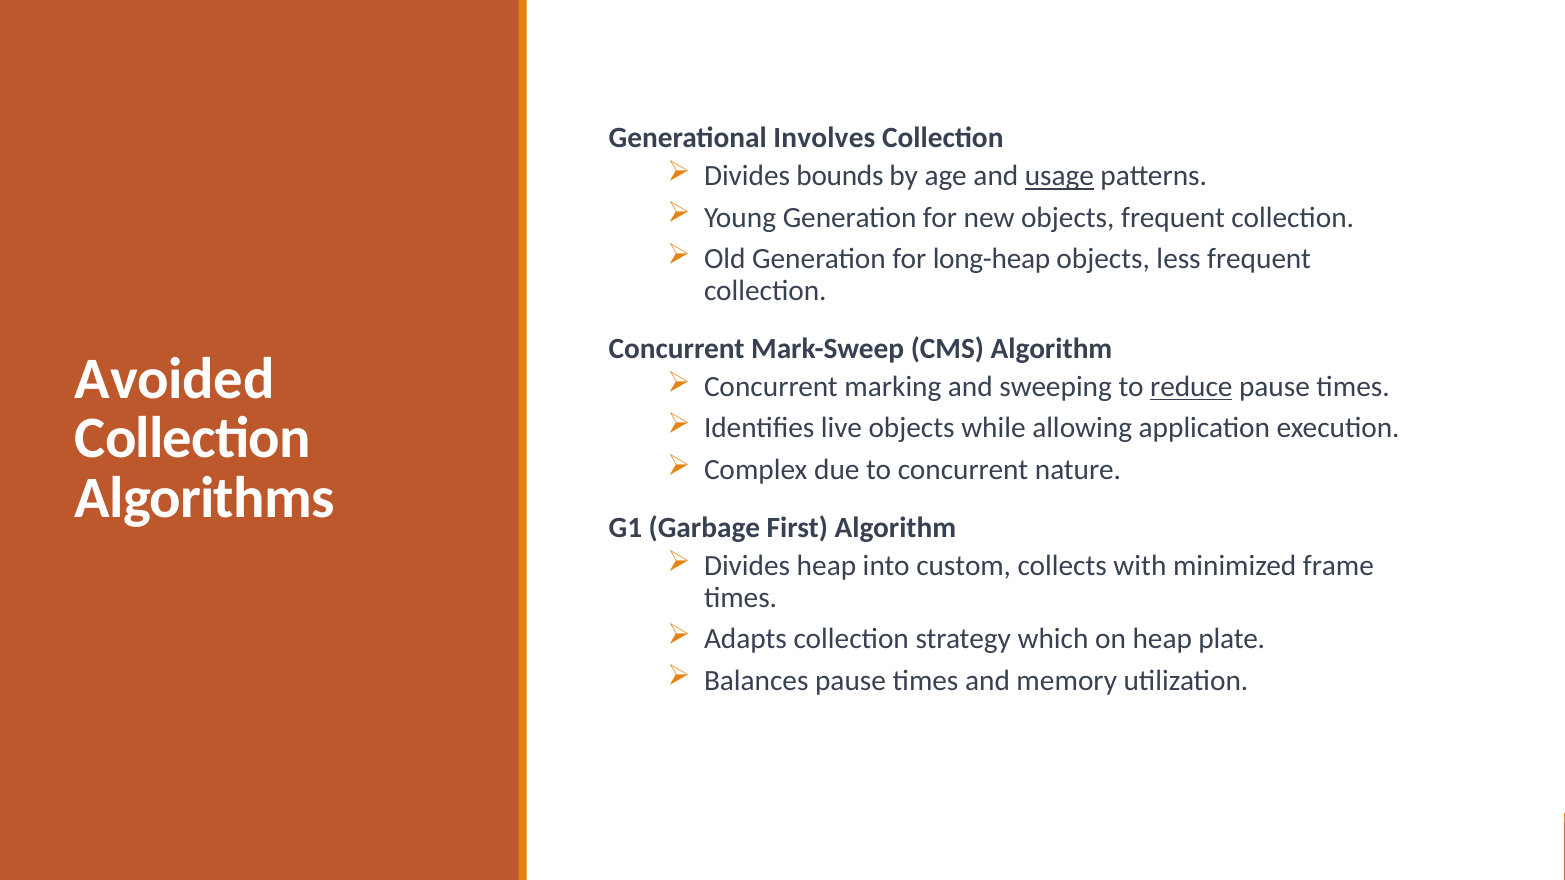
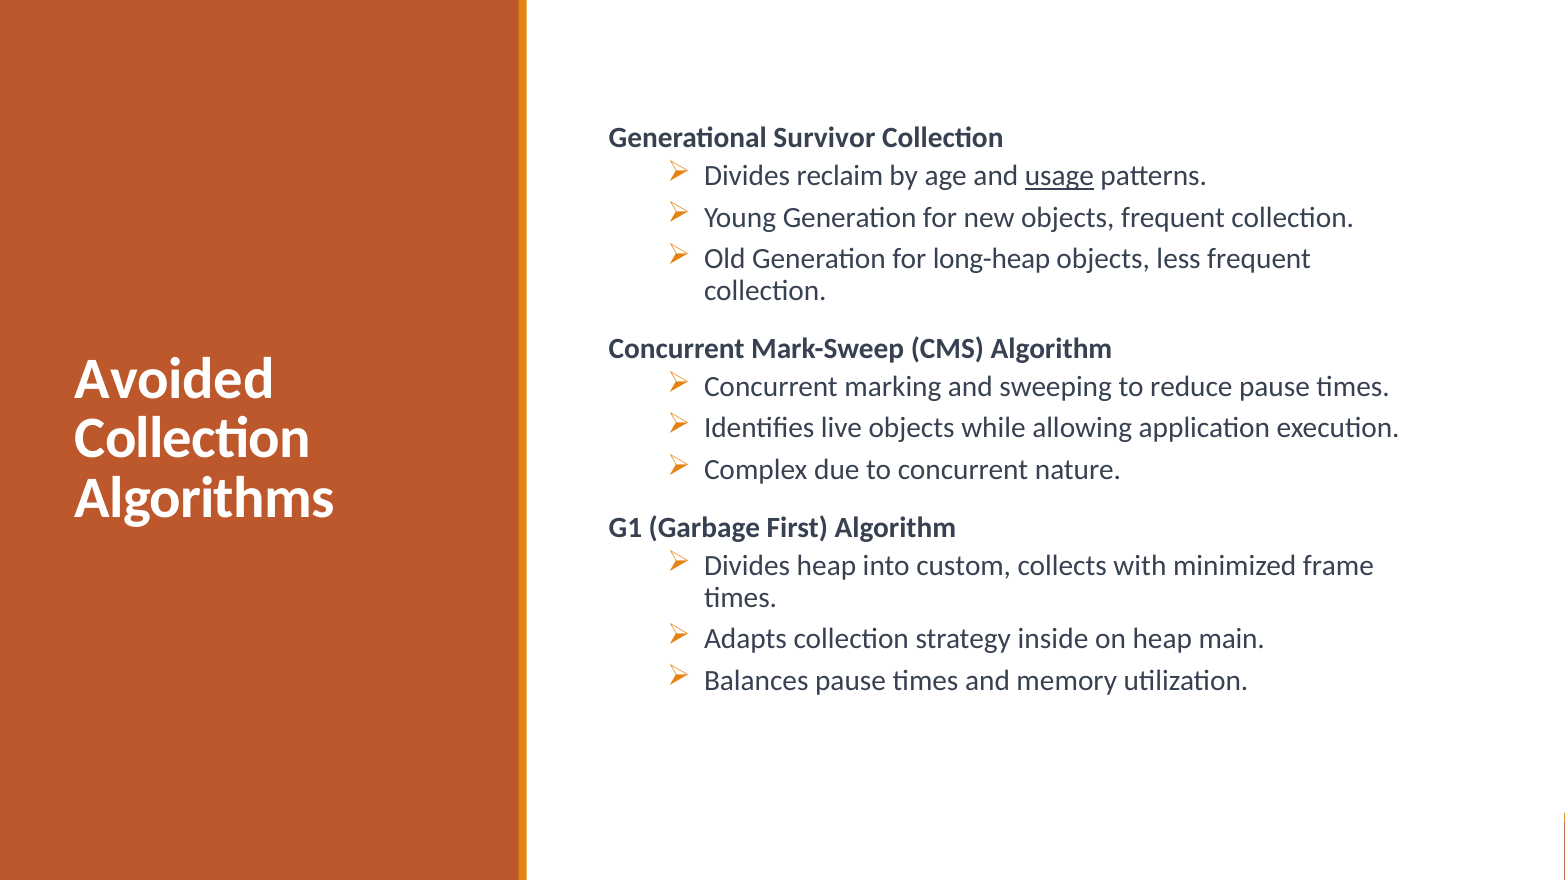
Involves: Involves -> Survivor (824, 138)
bounds: bounds -> reclaim (840, 176)
reduce underline: present -> none (1191, 387)
which: which -> inside (1053, 639)
plate: plate -> main (1232, 639)
